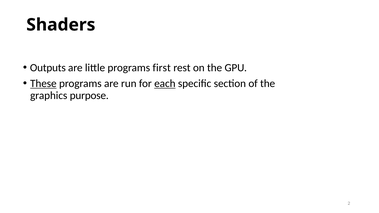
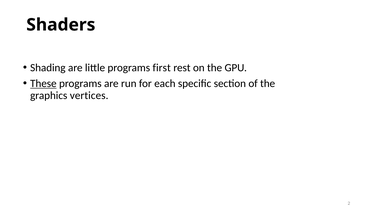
Outputs: Outputs -> Shading (48, 68)
each underline: present -> none (165, 84)
purpose: purpose -> vertices (89, 96)
